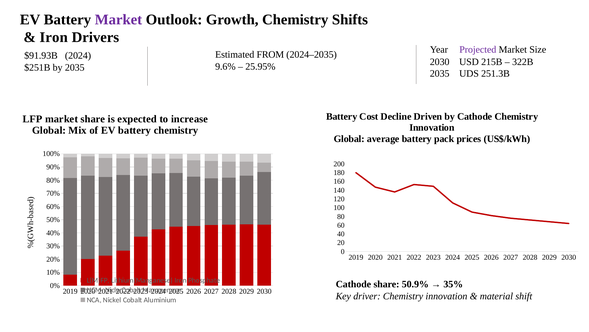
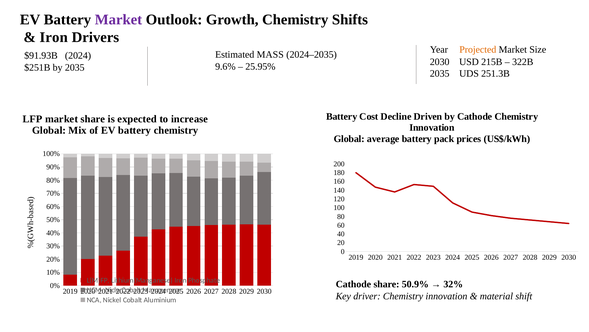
Projected colour: purple -> orange (478, 50)
FROM: FROM -> MASS (270, 55)
35%: 35% -> 32% (453, 284)
